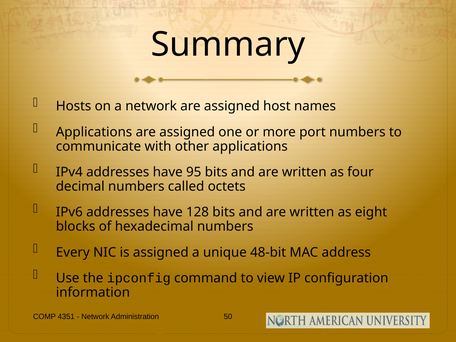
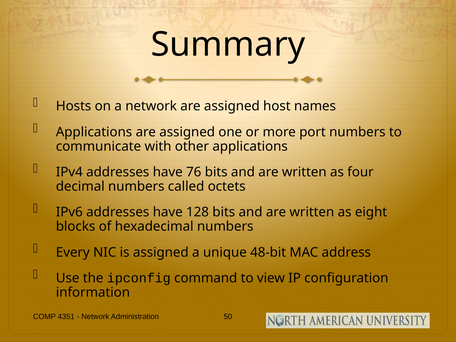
95: 95 -> 76 (194, 172)
